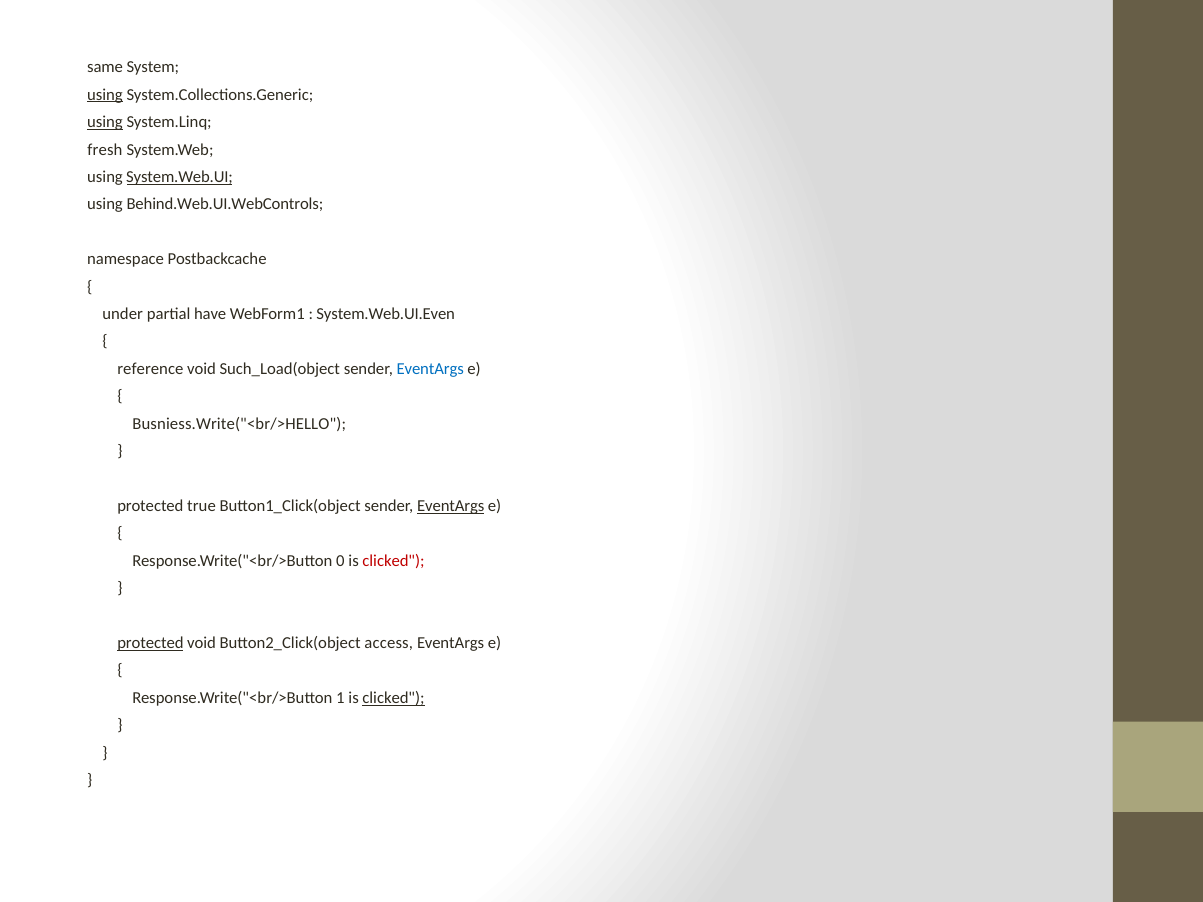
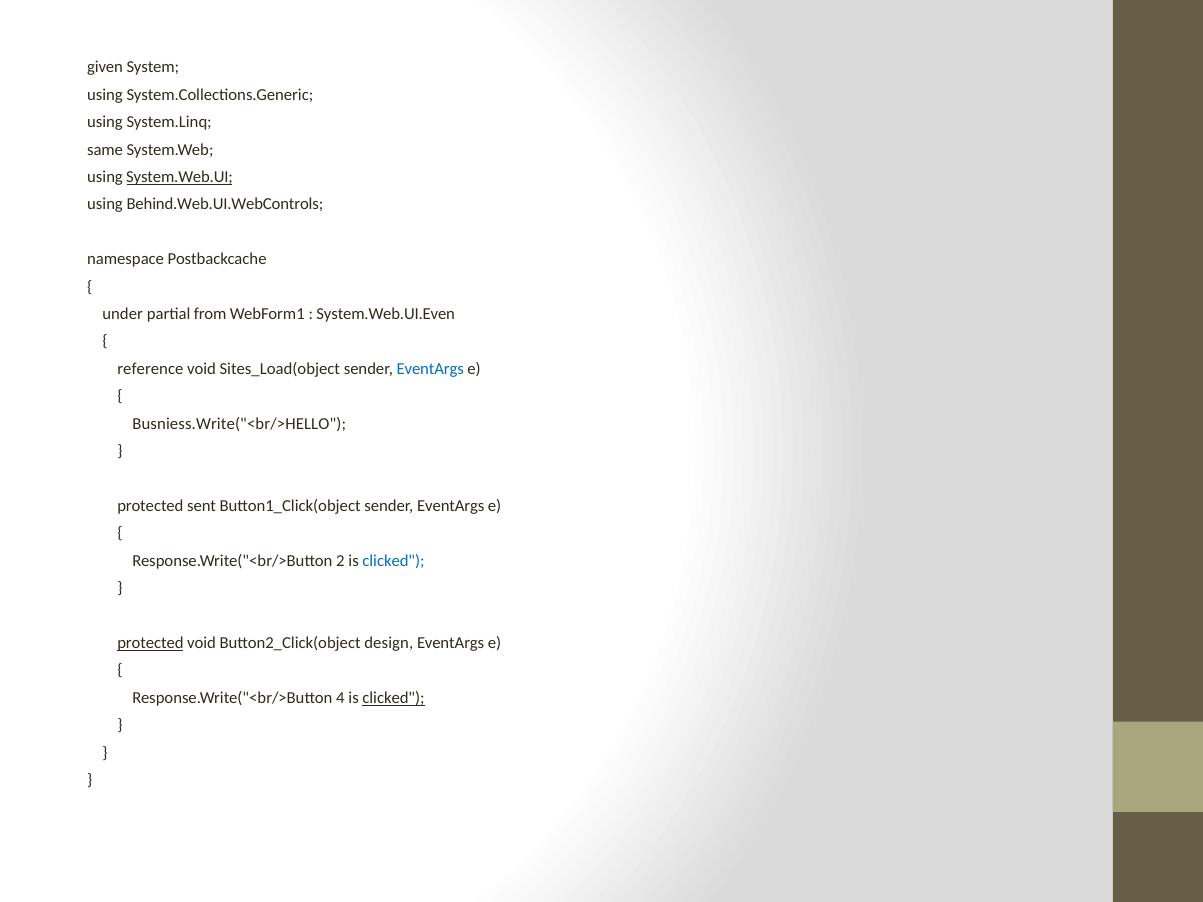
same: same -> given (105, 67)
using underline: present -> none (105, 95)
using underline: present -> none (105, 122)
fresh: fresh -> same (105, 150)
have: have -> from (210, 314)
Such_Load(object: Such_Load(object -> Sites_Load(object (280, 369)
true: true -> sent (202, 506)
EventArgs underline: present -> none (451, 506)
0: 0 -> 2 (340, 561)
clicked colour: red -> blue (394, 561)
access: access -> design (389, 643)
1: 1 -> 4 (340, 698)
